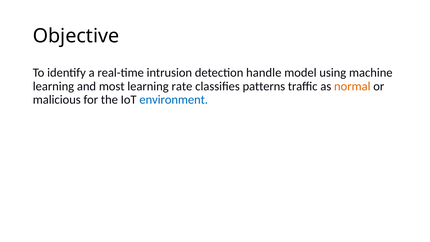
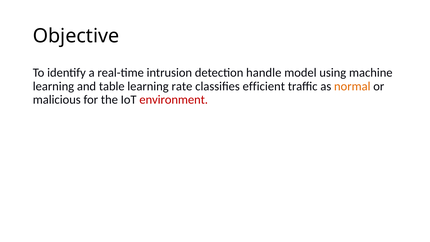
most: most -> table (112, 86)
patterns: patterns -> efficient (264, 86)
environment colour: blue -> red (174, 100)
